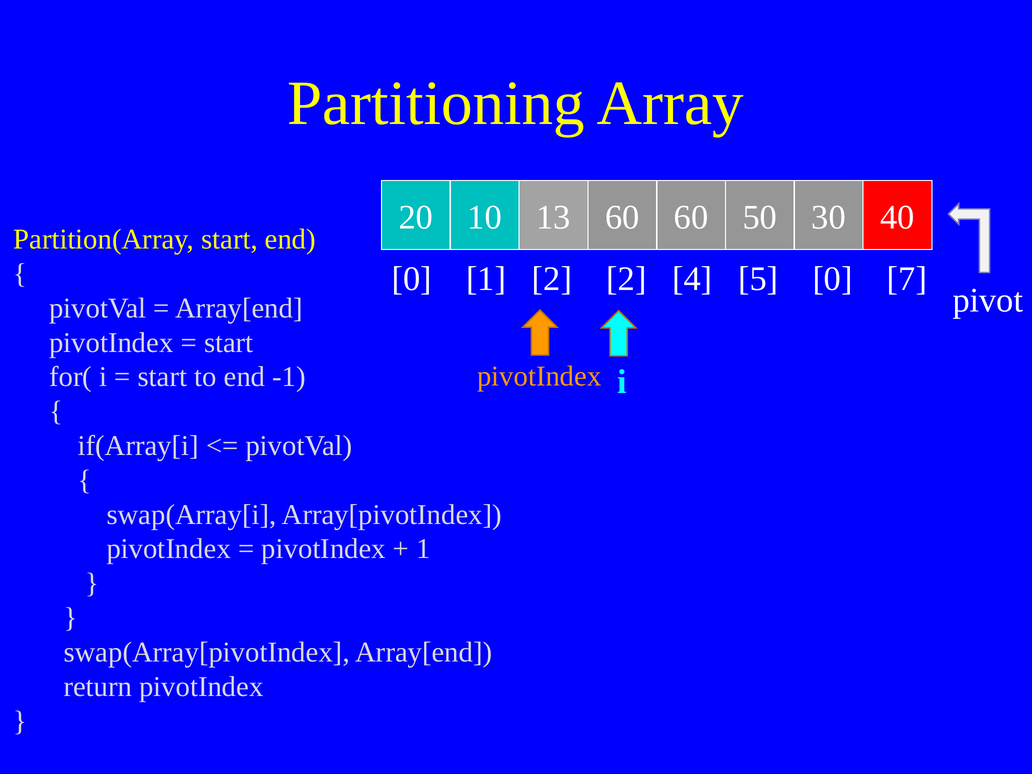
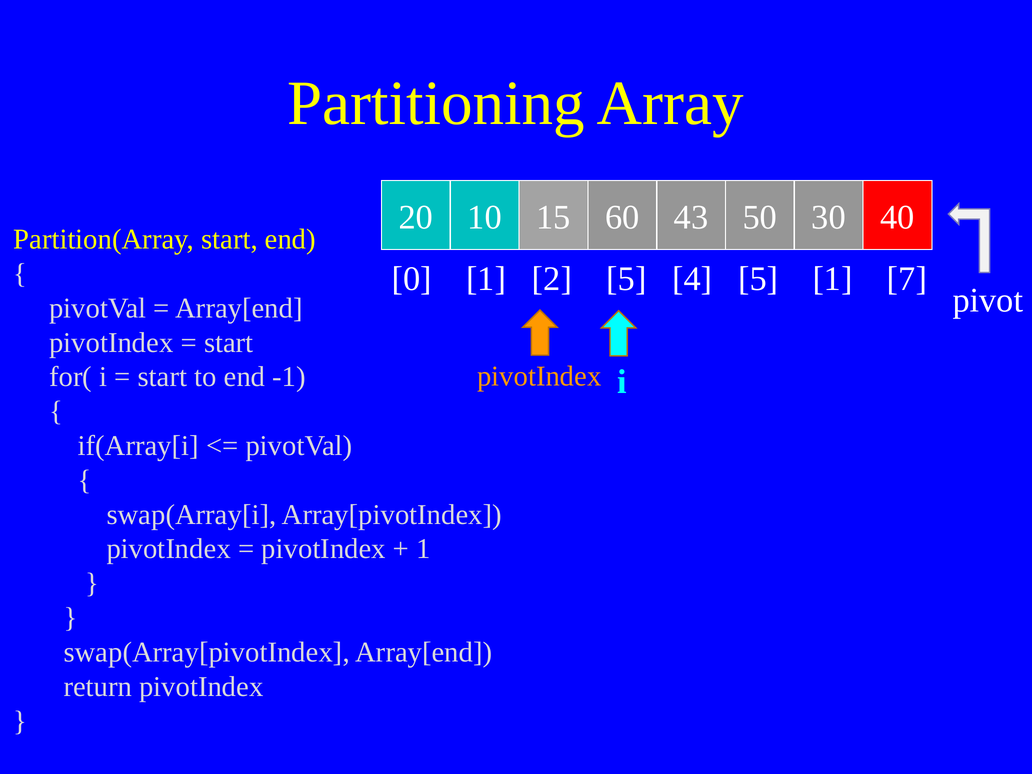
13: 13 -> 15 (553, 217)
60 60: 60 -> 43 (691, 217)
2 2: 2 -> 5 (626, 279)
5 0: 0 -> 1 (833, 279)
